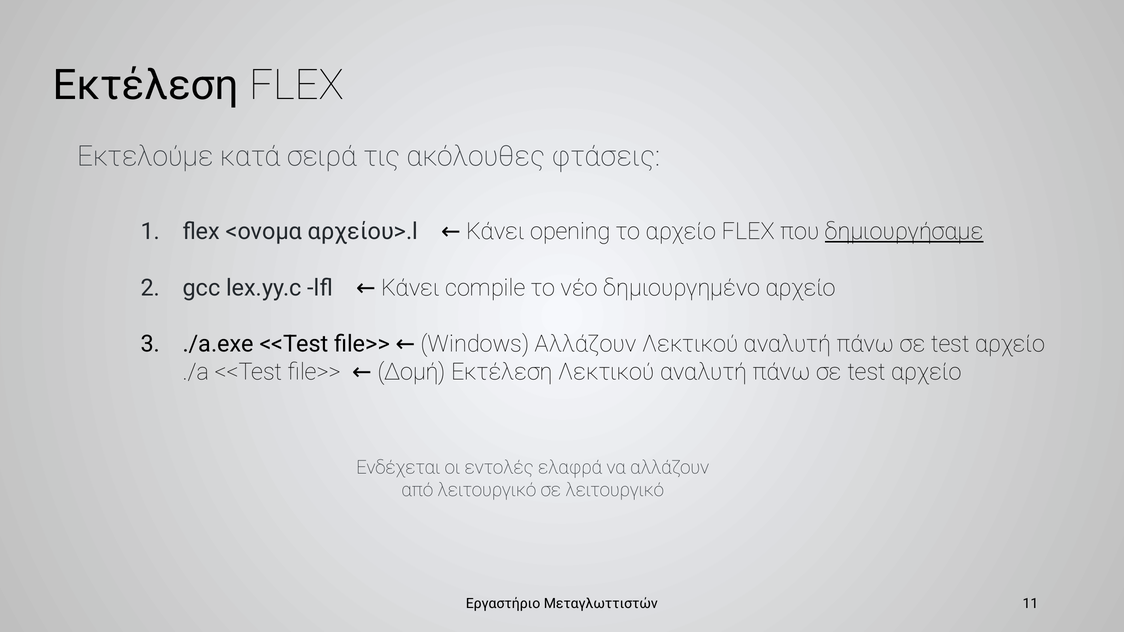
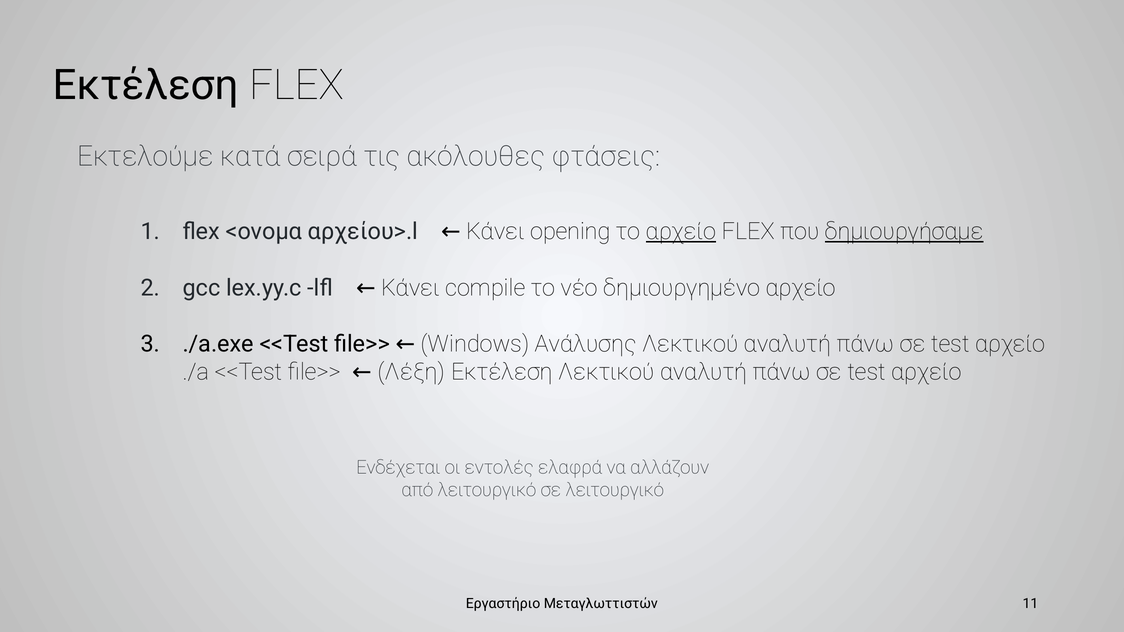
αρχείο underline: none -> present (681, 232)
Αλλάζουν: Αλλάζουν -> Ανάλυσης (586, 344)
Δομή: Δομή -> Λέξη (411, 372)
